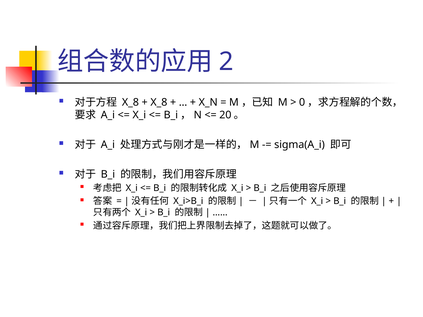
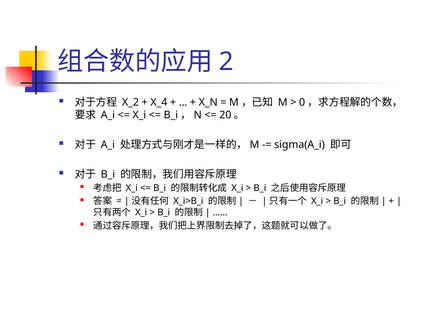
X_8: X_8 -> X_2 (130, 103)
X_8: X_8 -> X_4 (159, 103)
